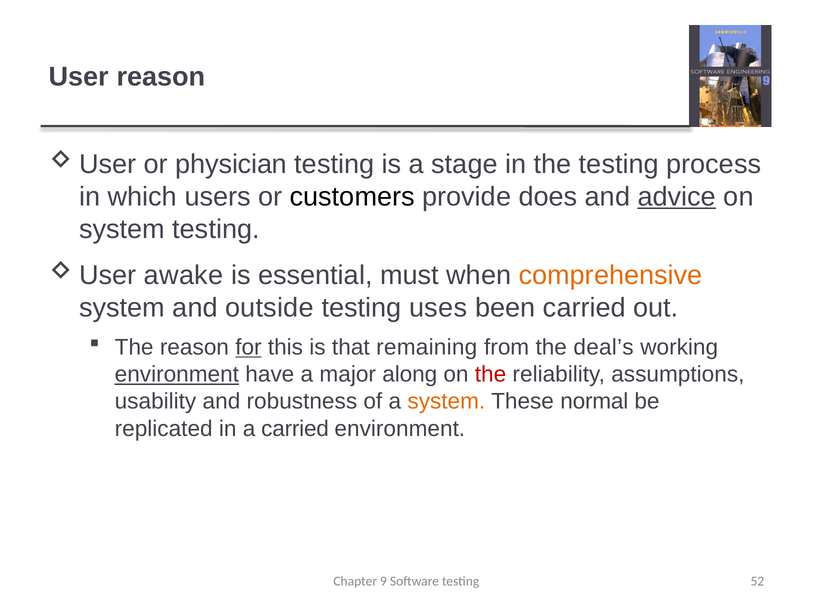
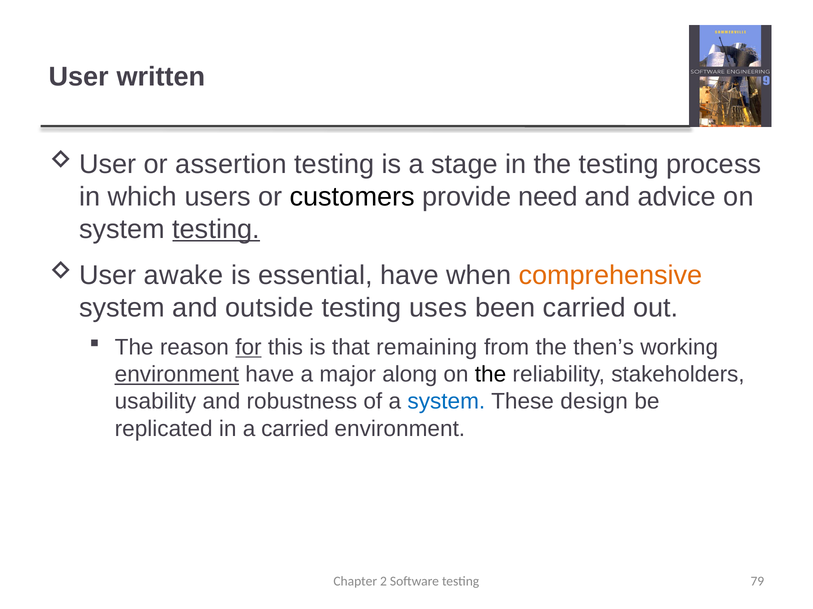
User reason: reason -> written (161, 77)
physician: physician -> assertion (231, 164)
does: does -> need (548, 197)
advice underline: present -> none (677, 197)
testing underline: none -> present (216, 229)
essential must: must -> have (410, 276)
deal’s: deal’s -> then’s (604, 348)
the colour: red -> black (491, 375)
assumptions: assumptions -> stakeholders (678, 375)
system colour: orange -> blue (446, 402)
normal: normal -> design (594, 402)
9: 9 -> 2 (384, 582)
52: 52 -> 79 (757, 582)
